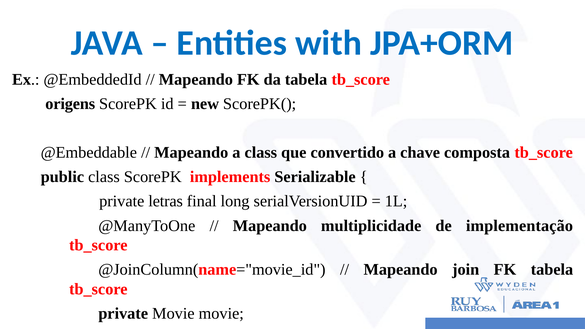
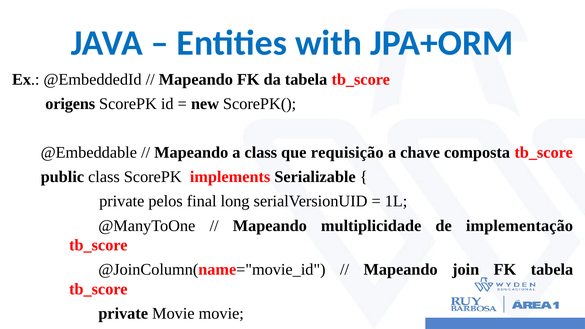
convertido: convertido -> requisição (347, 153)
letras: letras -> pelos (166, 201)
